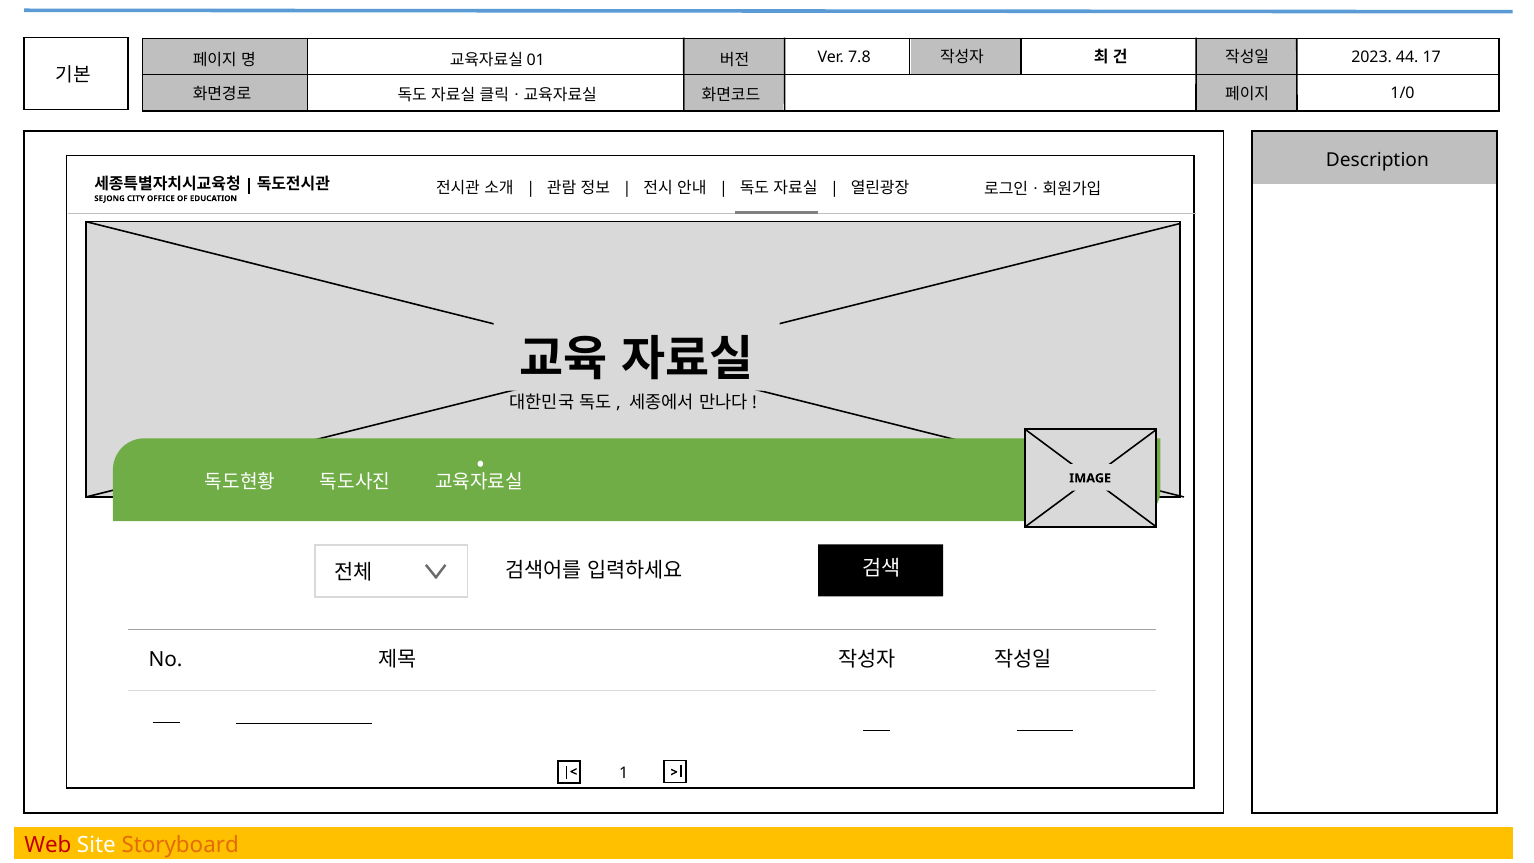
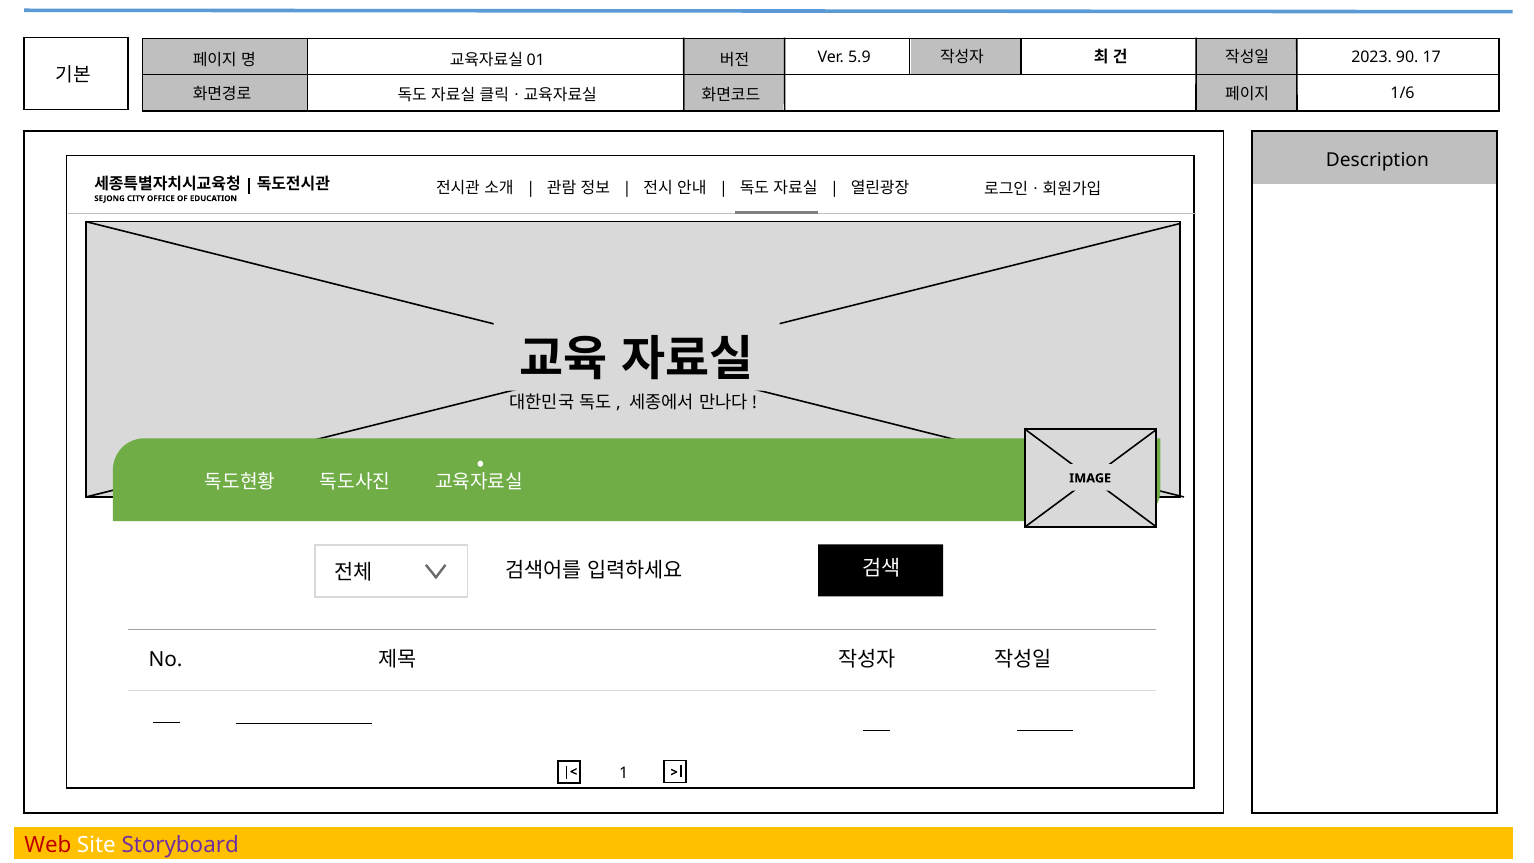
7.8: 7.8 -> 5.9 (859, 57)
44: 44 -> 90 (1407, 57)
1/0: 1/0 -> 1/6 (1403, 93)
Storyboard colour: orange -> purple (180, 845)
